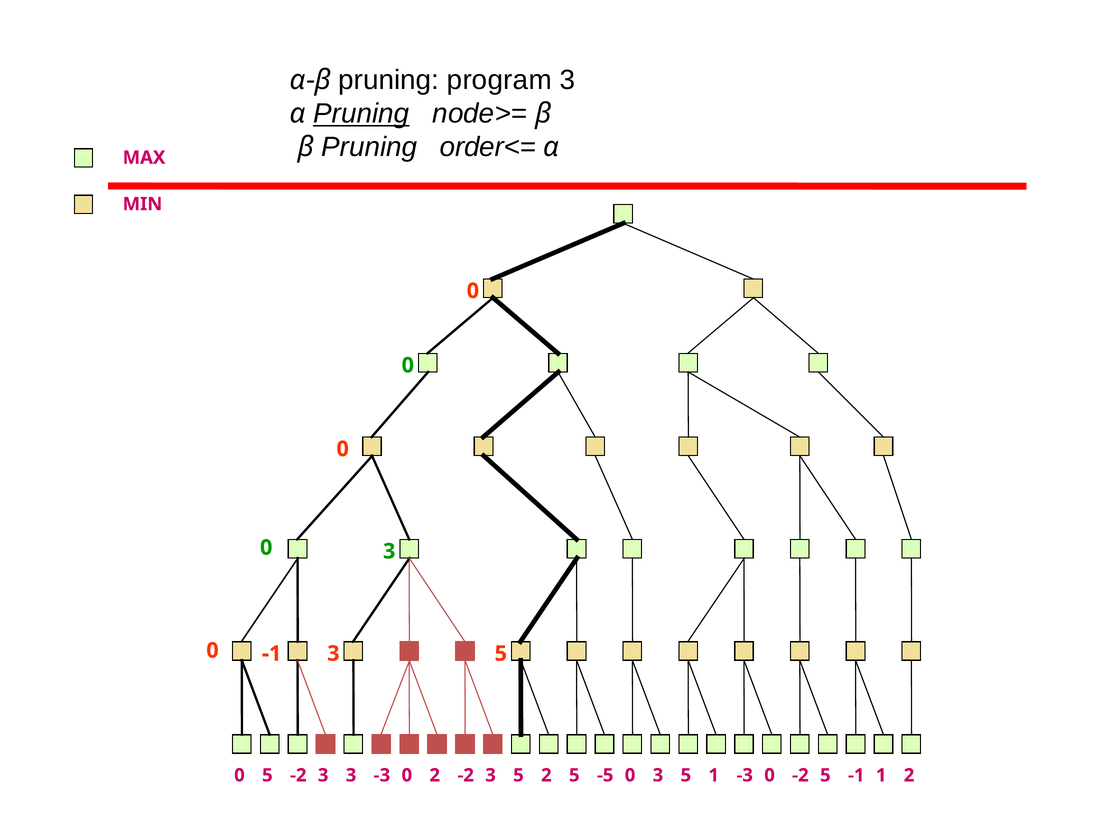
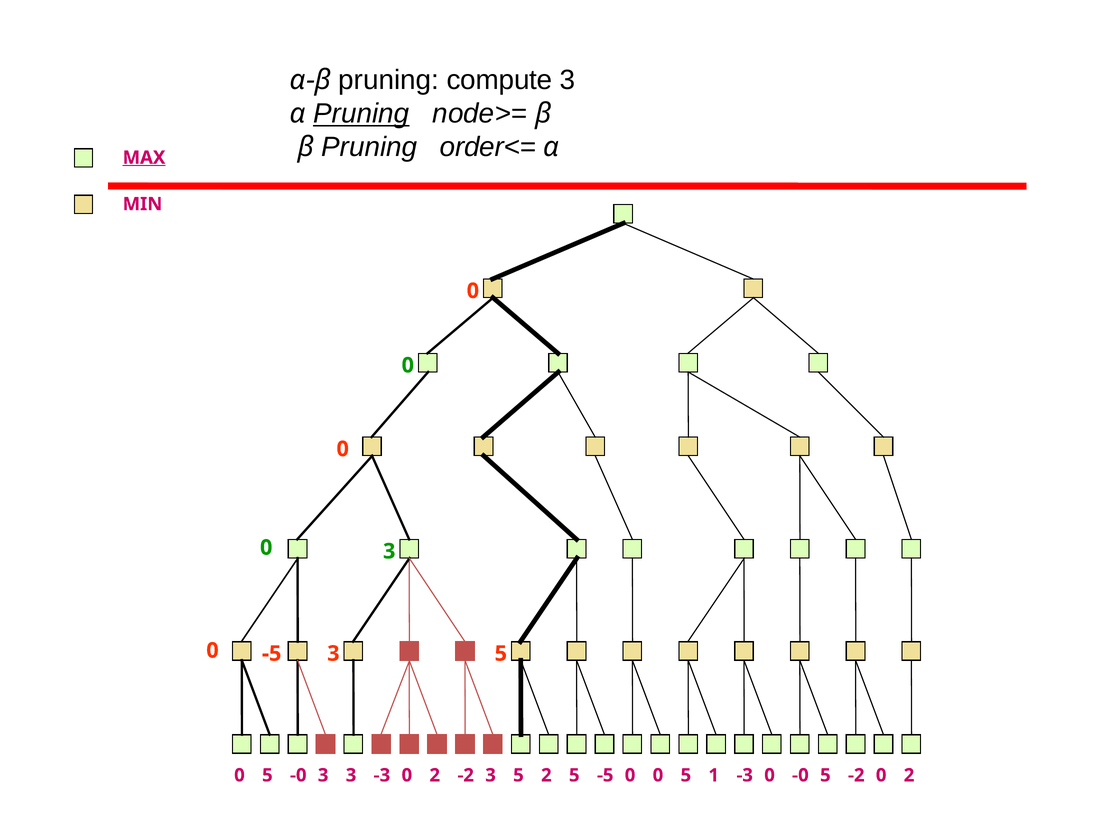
program: program -> compute (500, 80)
MAX underline: none -> present (144, 158)
-1: -1 -> -5 (272, 654)
0 5 -2: -2 -> -0 (298, 775)
3: 3 -> 0 (658, 775)
3 -2: -2 -> -0 (800, 775)
-1: -1 -> -2 (856, 775)
1: 1 -> 0 (881, 775)
